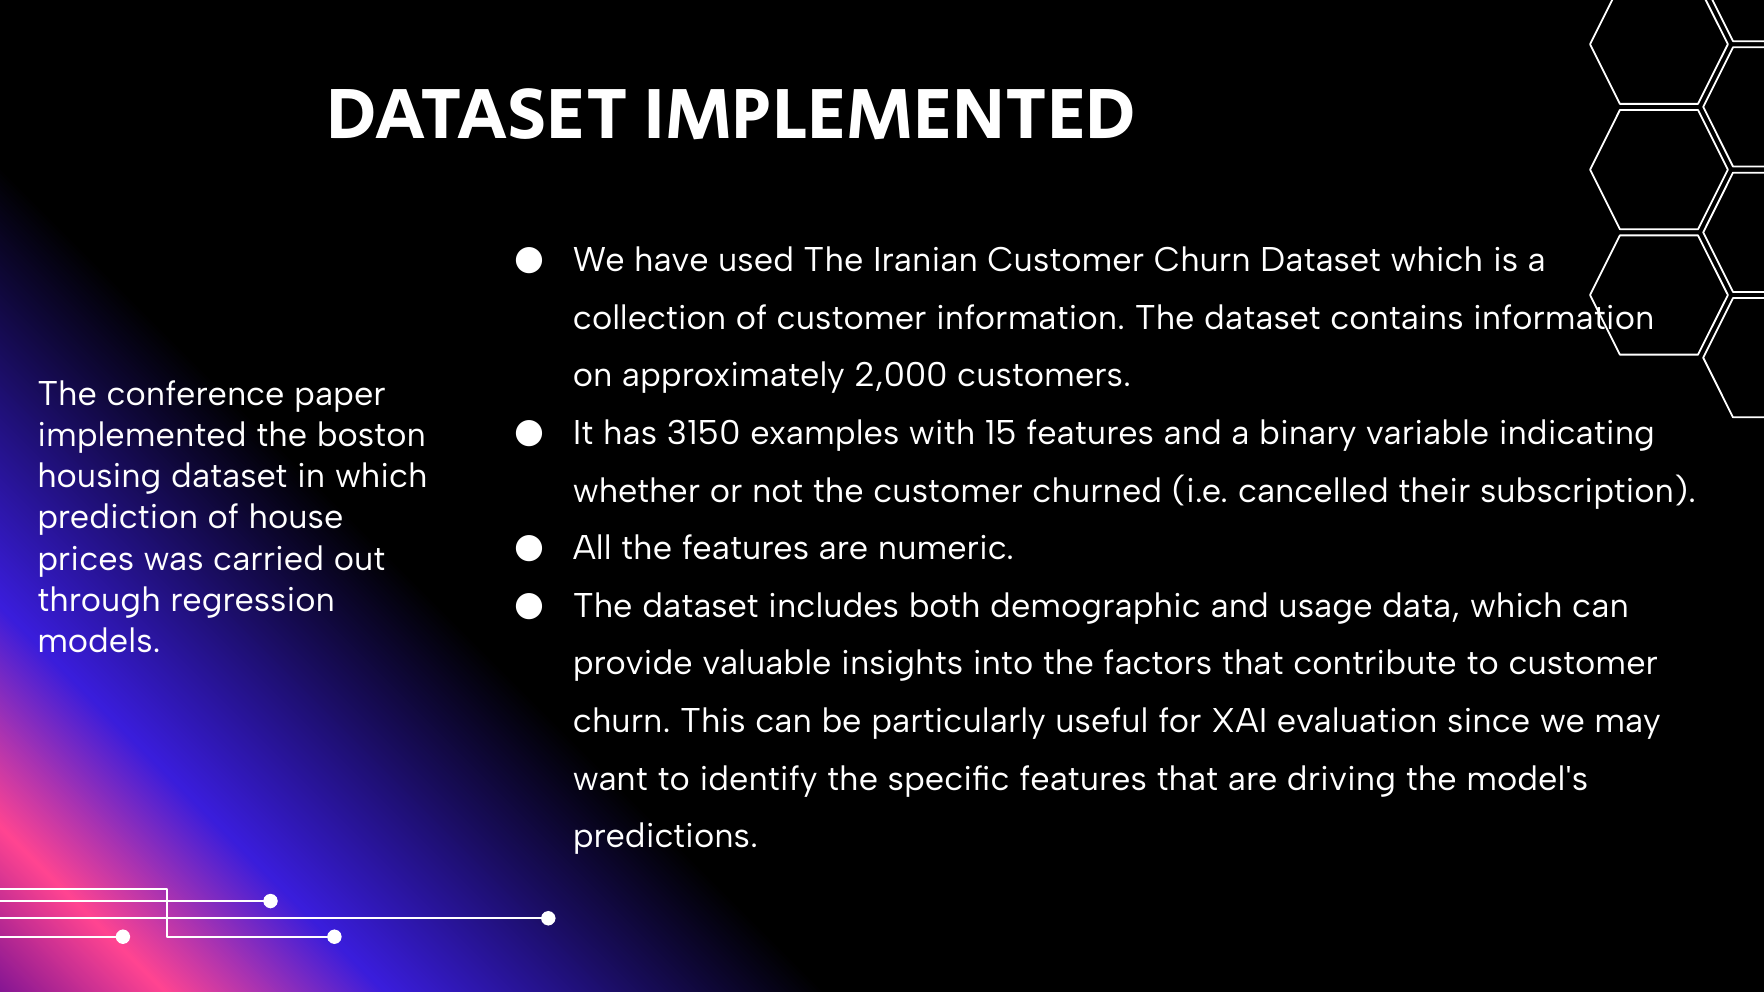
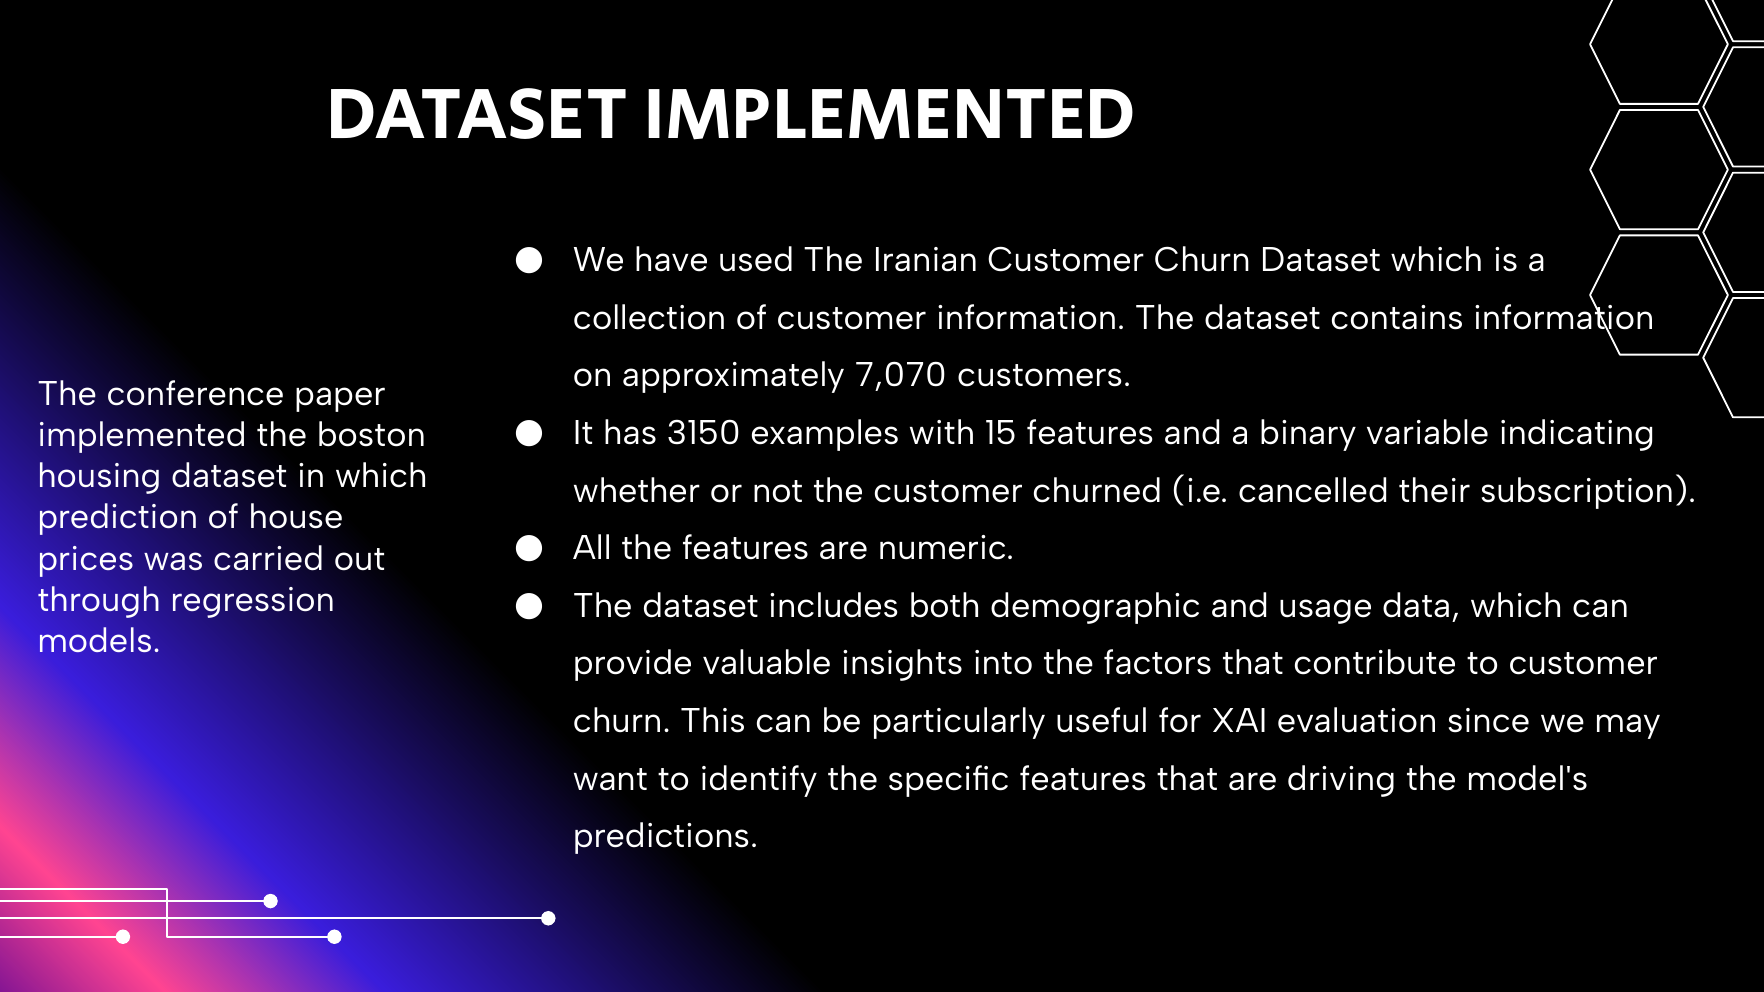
2,000: 2,000 -> 7,070 (901, 376)
